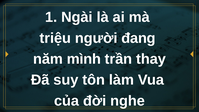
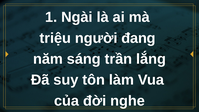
mình: mình -> sáng (84, 59)
thay: thay -> lắng (151, 59)
